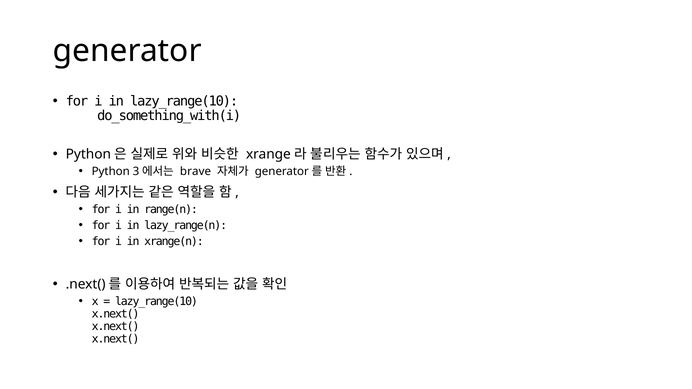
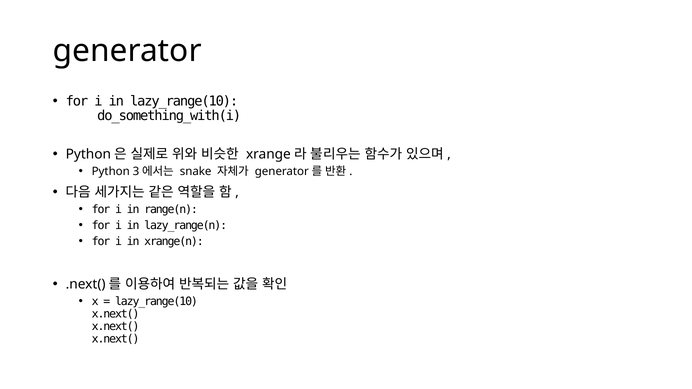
brave: brave -> snake (196, 172)
